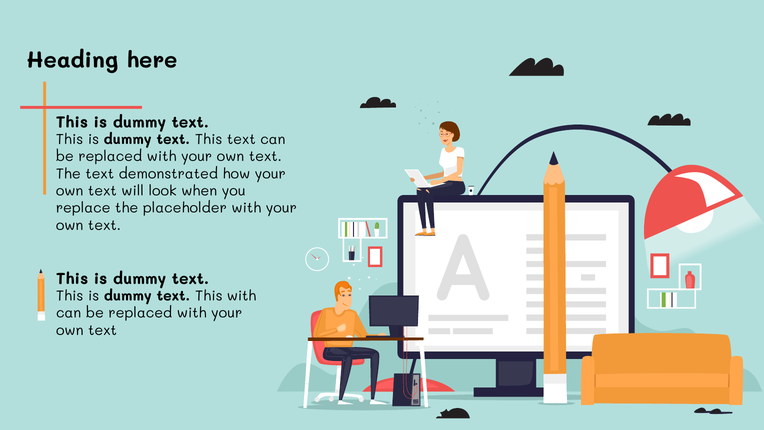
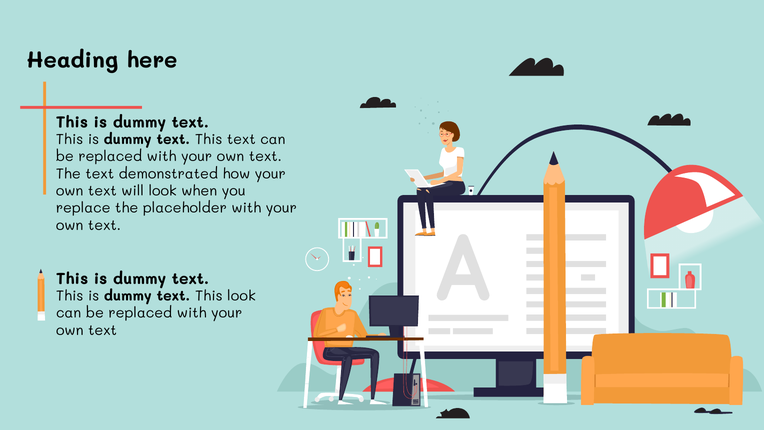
This with: with -> look (241, 296)
